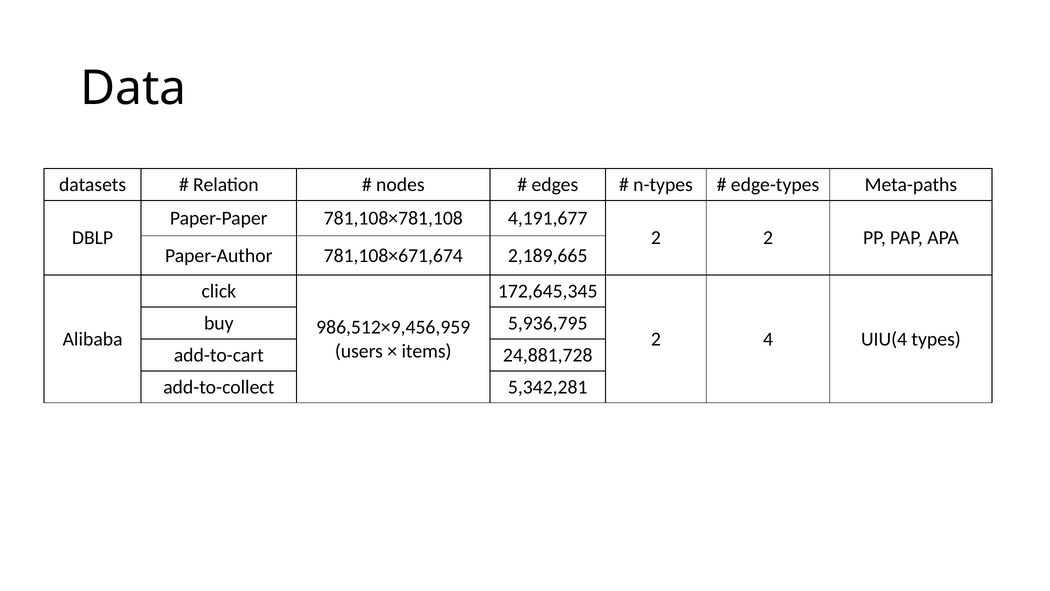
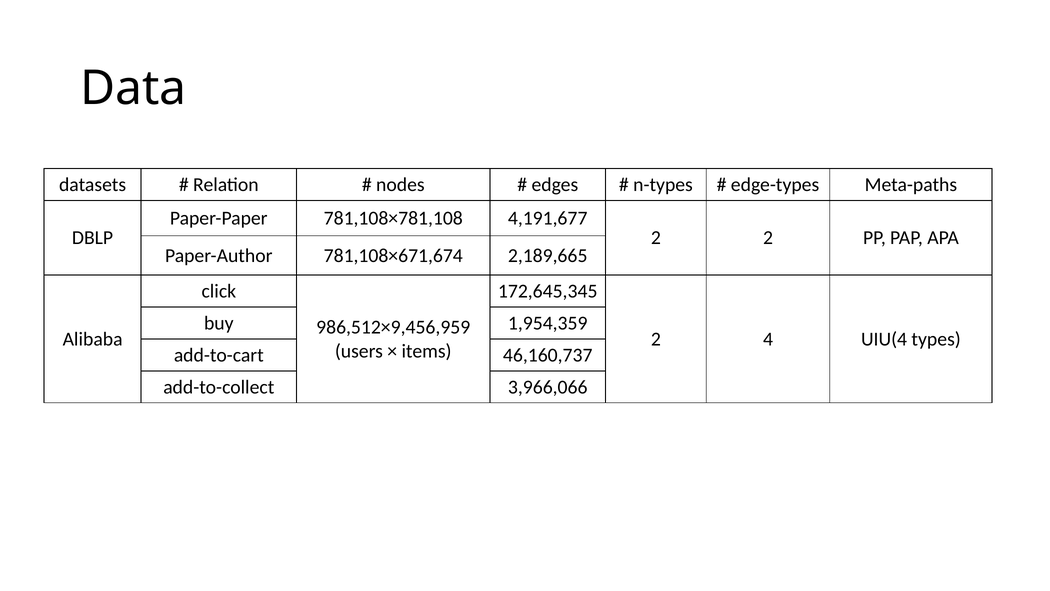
5,936,795: 5,936,795 -> 1,954,359 (548, 323)
24,881,728: 24,881,728 -> 46,160,737 (548, 355)
5,342,281: 5,342,281 -> 3,966,066 (548, 387)
